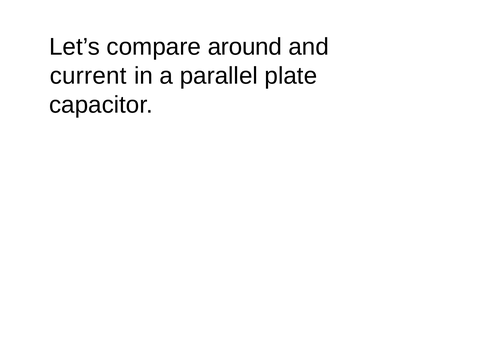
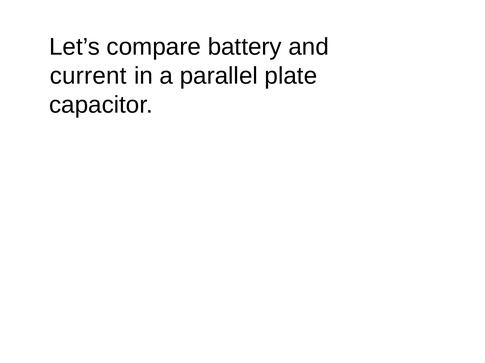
around: around -> battery (245, 47)
